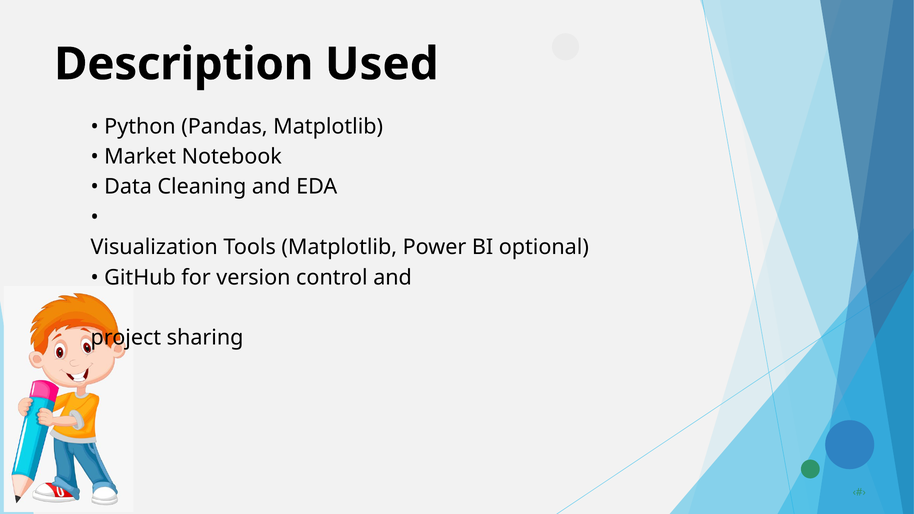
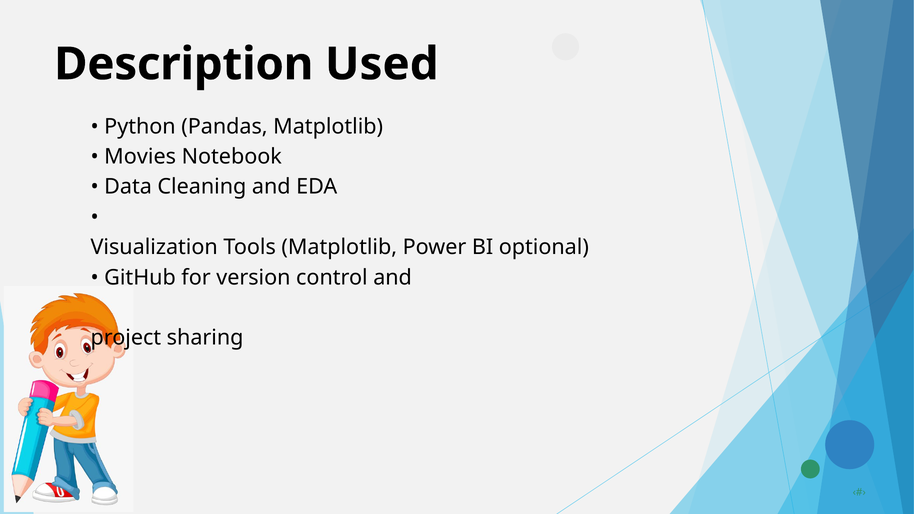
Market: Market -> Movies (140, 157)
